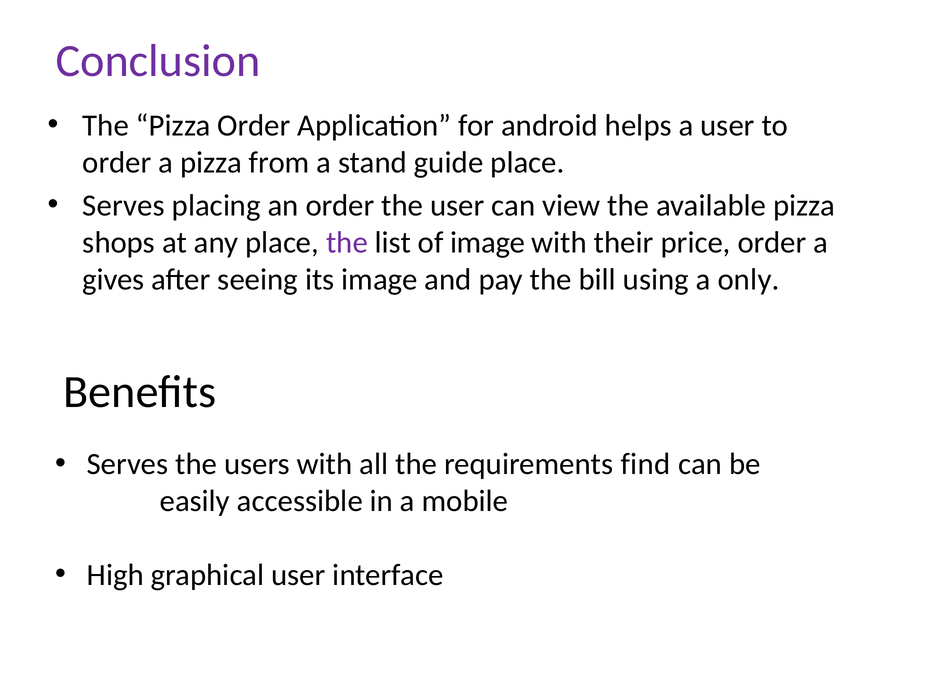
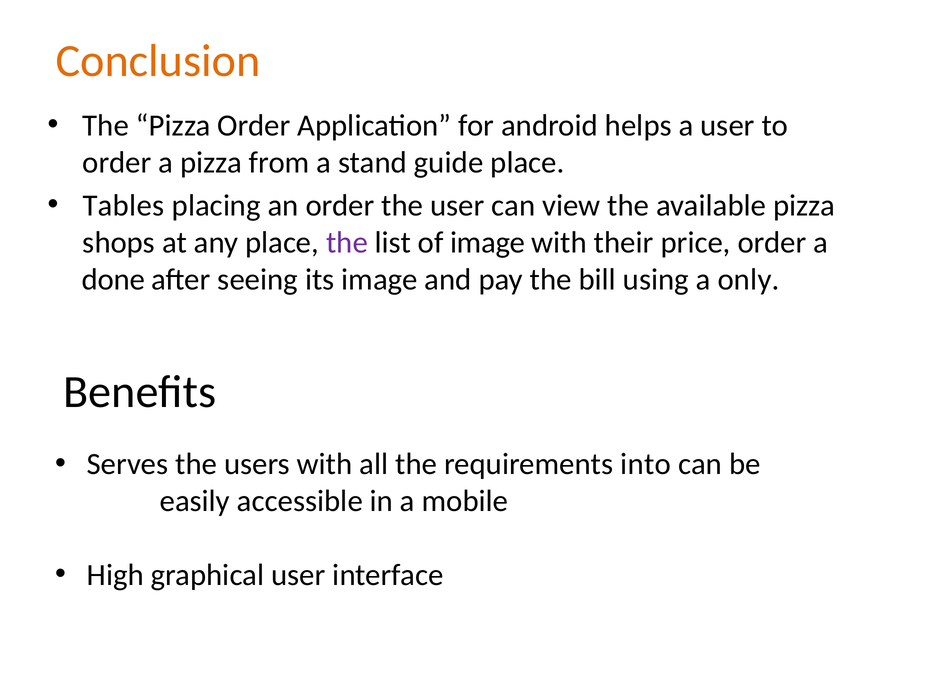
Conclusion colour: purple -> orange (158, 61)
Serves: Serves -> Tables (124, 206)
gives: gives -> done (114, 280)
find: find -> into (646, 465)
